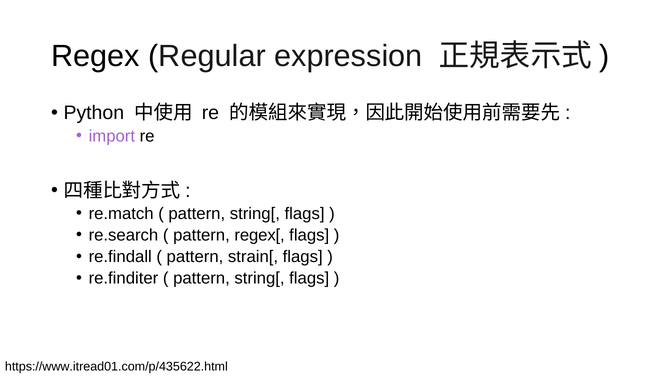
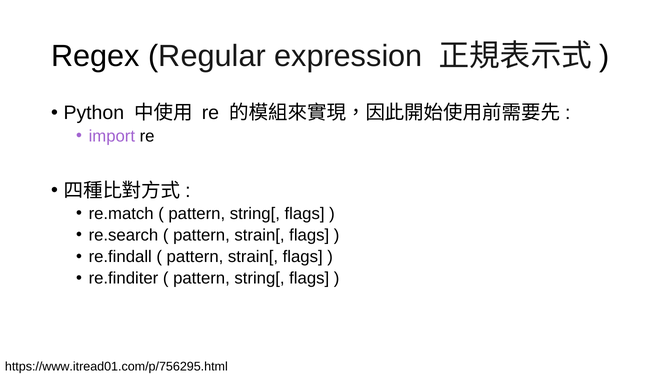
regex[: regex[ -> strain[ (260, 235)
https://www.itread01.com/p/435622.html: https://www.itread01.com/p/435622.html -> https://www.itread01.com/p/756295.html (116, 367)
